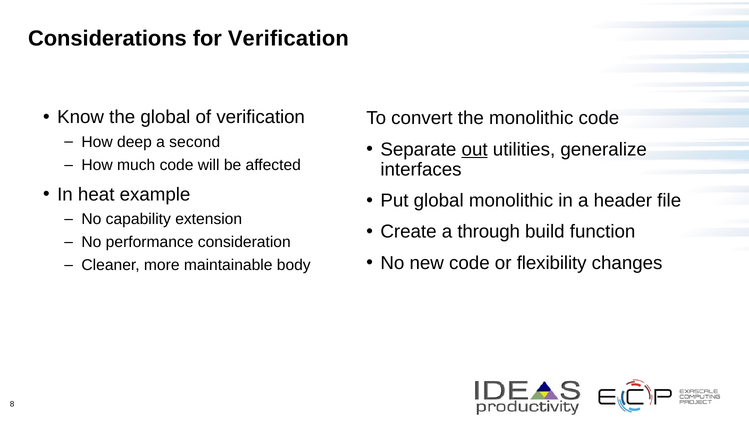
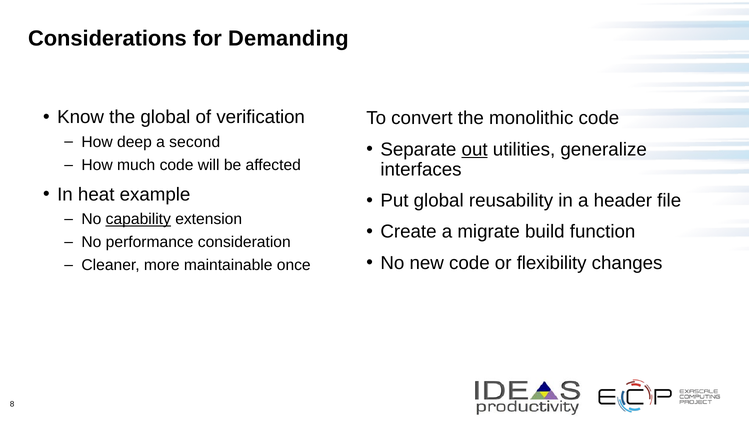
for Verification: Verification -> Demanding (288, 39)
global monolithic: monolithic -> reusability (511, 201)
capability underline: none -> present (138, 219)
through: through -> migrate (489, 232)
body: body -> once (294, 266)
